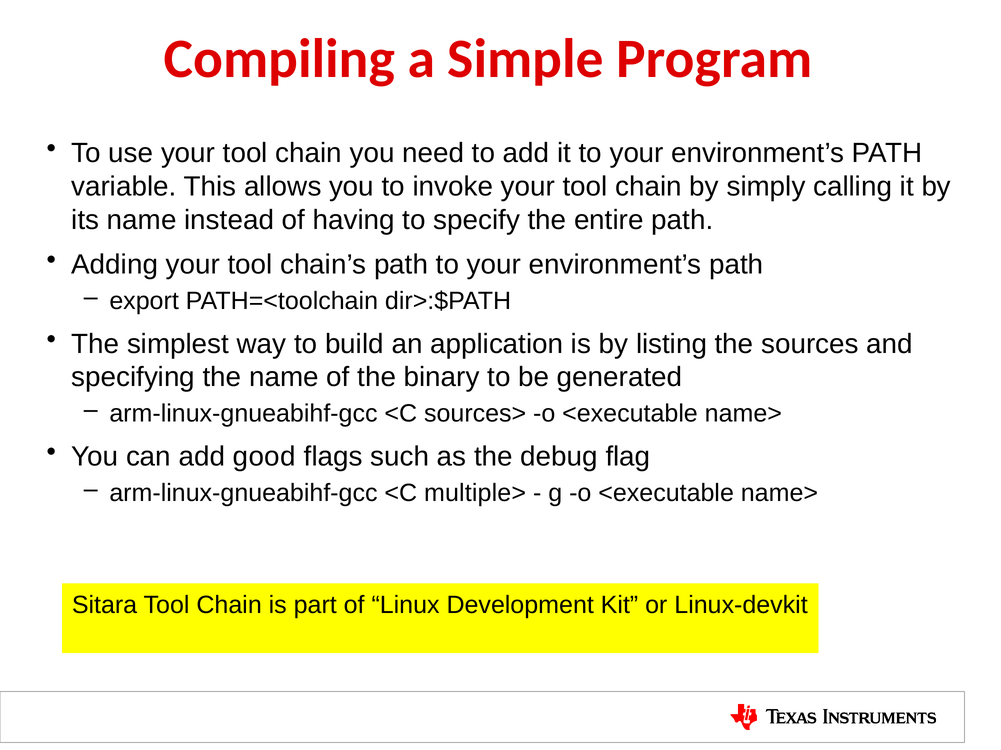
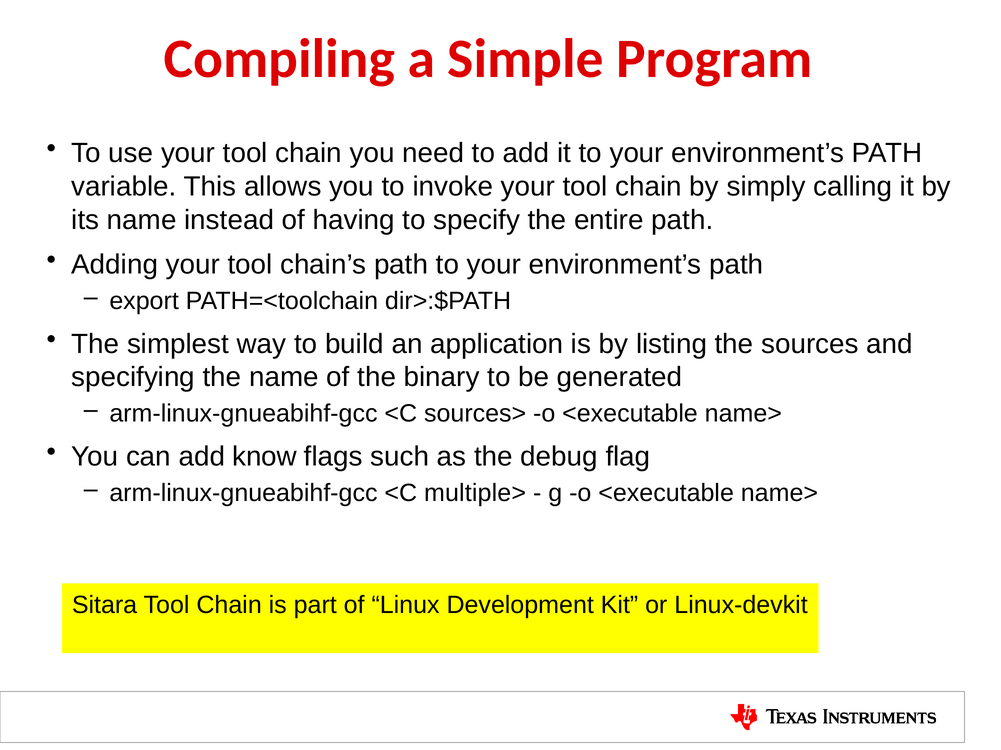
good: good -> know (265, 457)
